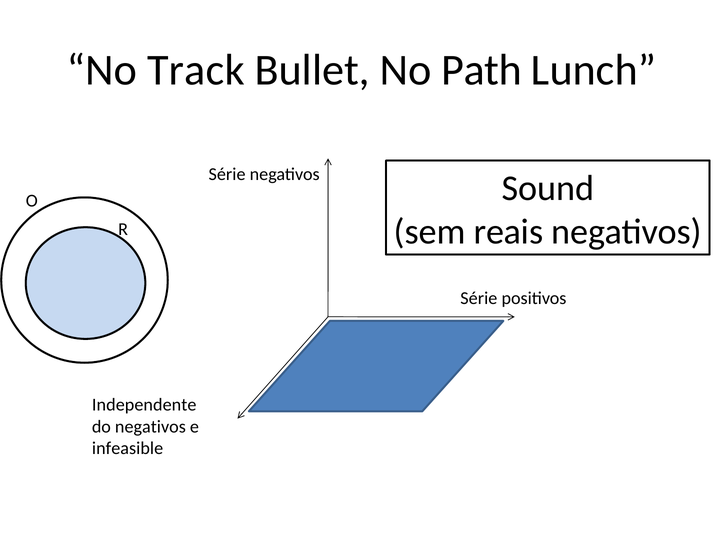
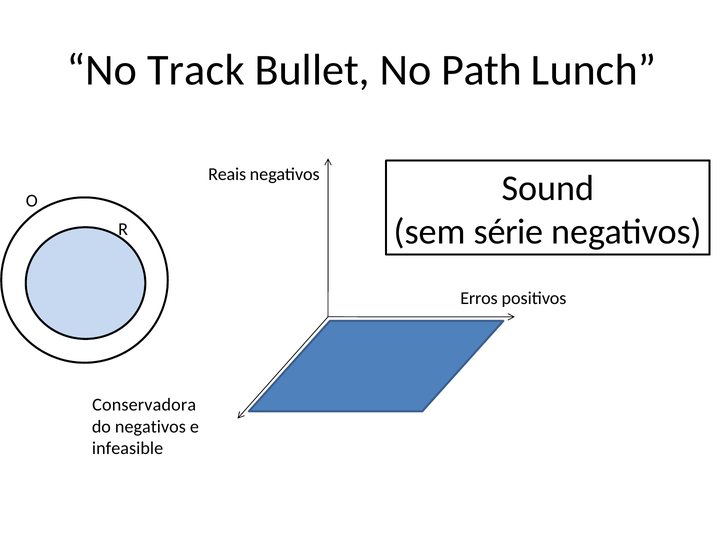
Série: Série -> Reais (227, 174)
reais: reais -> série (509, 232)
Série: Série -> Erros (479, 298)
Independente: Independente -> Conservadora (144, 405)
